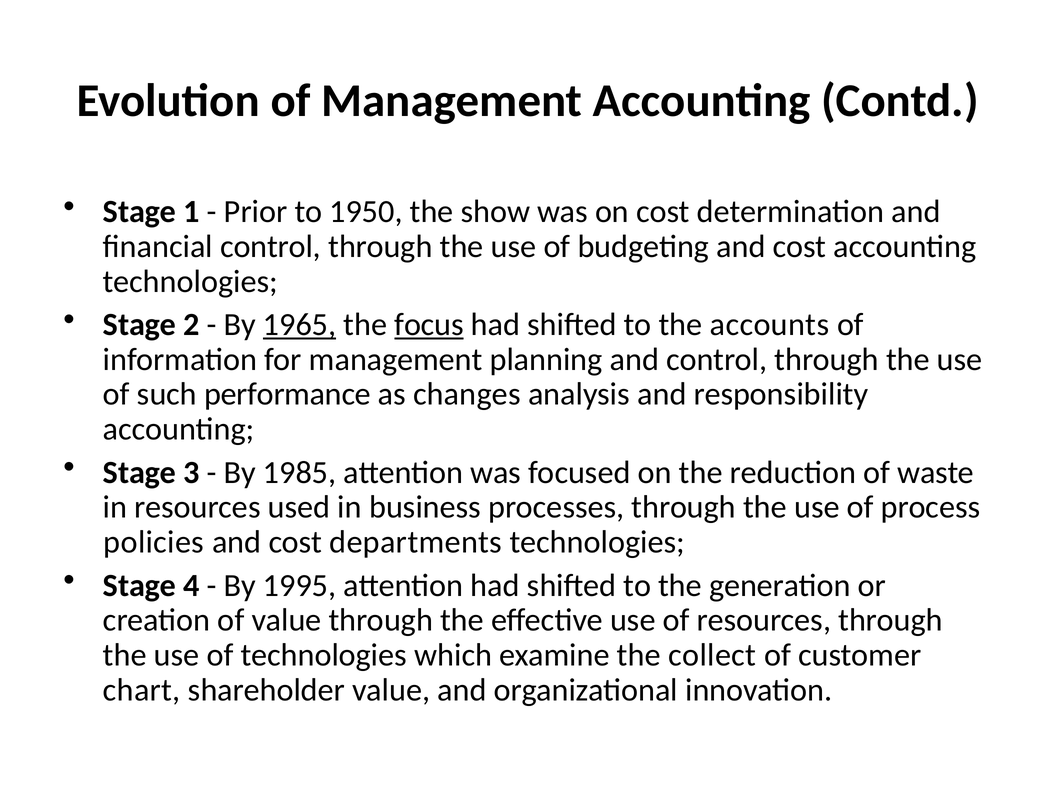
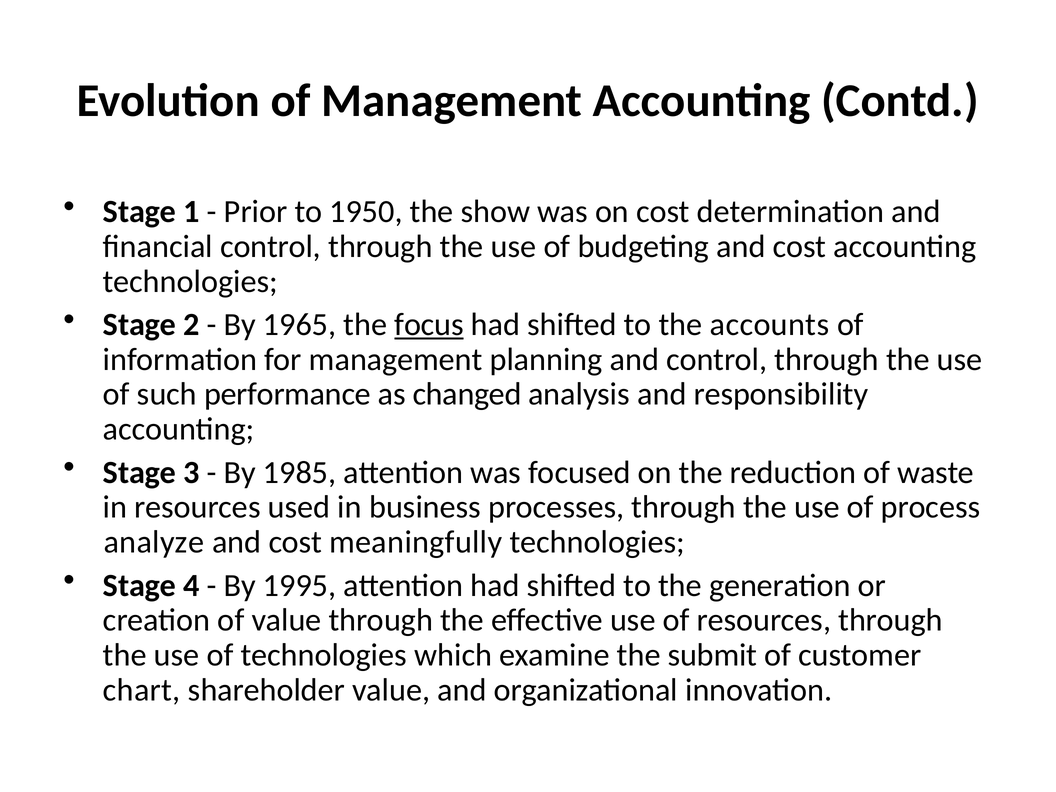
1965 underline: present -> none (300, 325)
changes: changes -> changed (467, 394)
policies: policies -> analyze (154, 542)
departments: departments -> meaningfully (416, 542)
collect: collect -> submit (713, 655)
